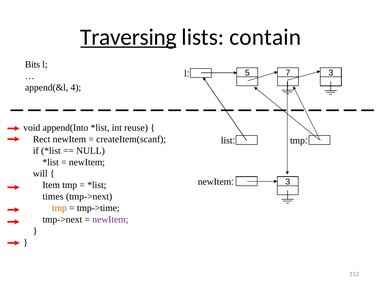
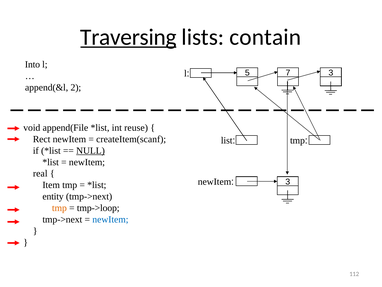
Bits: Bits -> Into (32, 64)
4: 4 -> 2 (76, 87)
append(Into: append(Into -> append(File (65, 127)
NULL underline: none -> present (90, 150)
will: will -> real (40, 173)
times: times -> entity (53, 196)
tmp->time: tmp->time -> tmp->loop (98, 208)
newItem colour: purple -> blue (110, 219)
